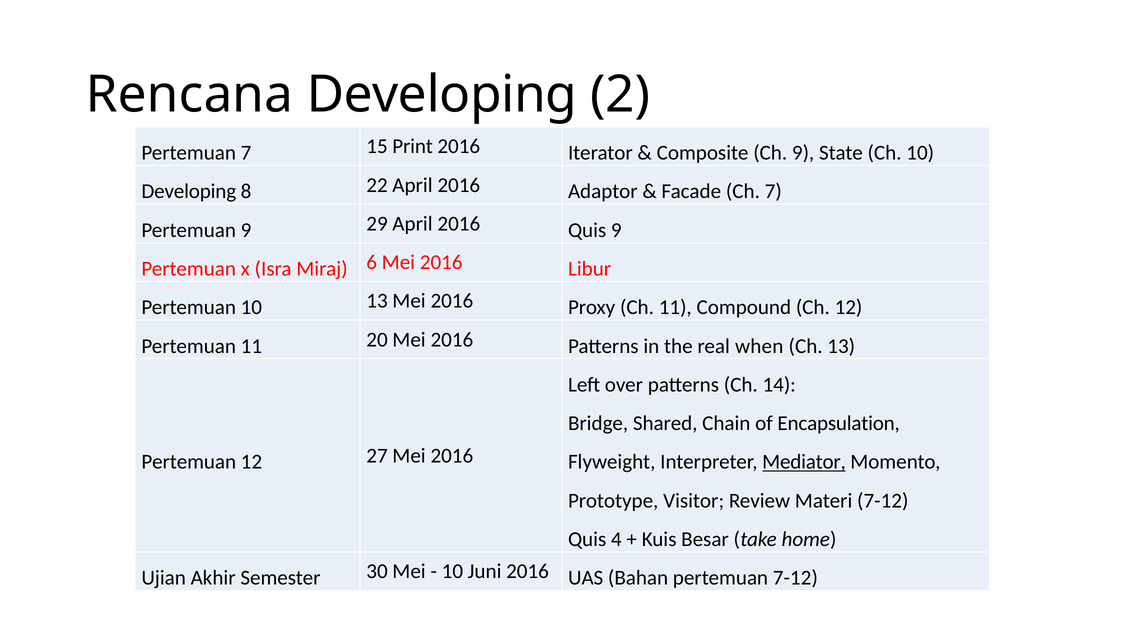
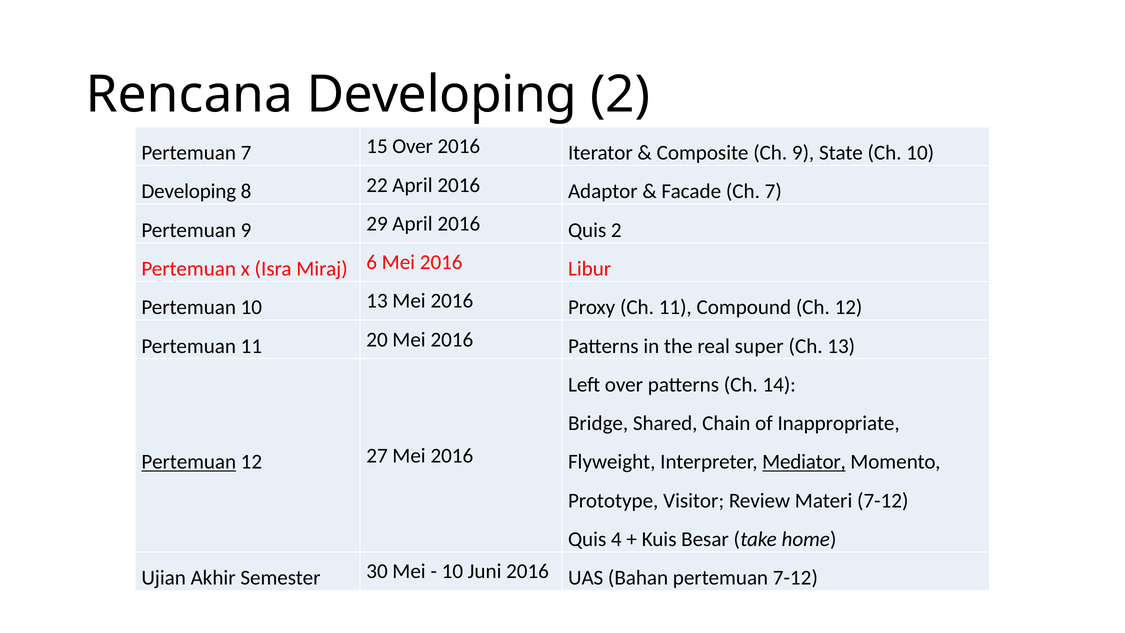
15 Print: Print -> Over (413, 146)
Quis 9: 9 -> 2 (616, 230)
when: when -> super (759, 346)
Encapsulation: Encapsulation -> Inappropriate (839, 423)
Pertemuan underline: none -> present (189, 462)
